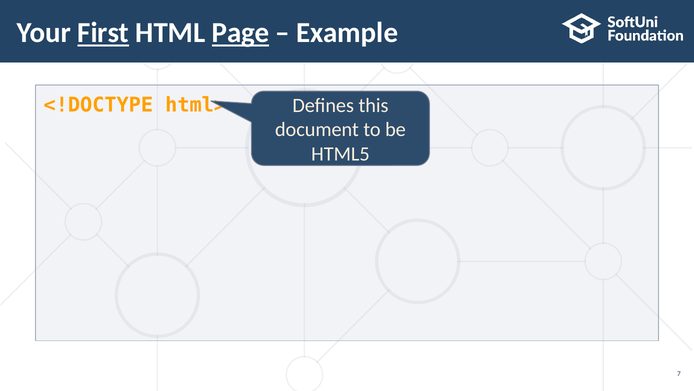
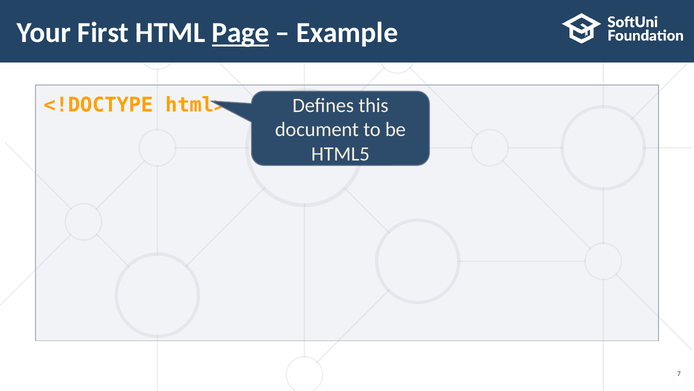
First underline: present -> none (103, 33)
